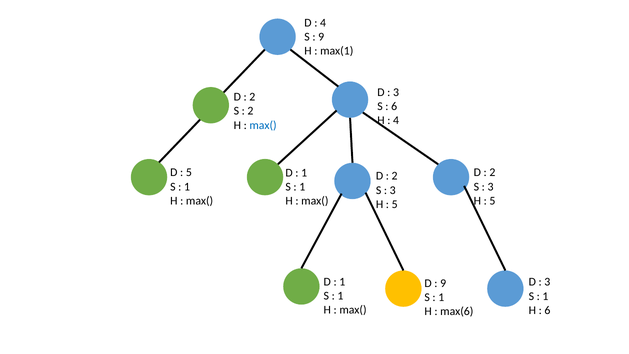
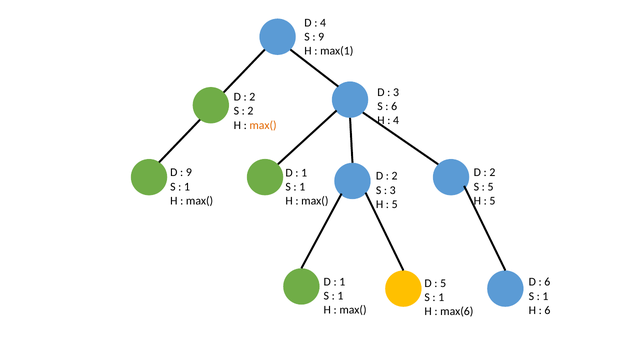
max( colour: blue -> orange (263, 125)
5: 5 -> 9 (189, 172)
3: 3 -> 5 (491, 187)
3: 3 -> 6 (547, 282)
9: 9 -> 5 (443, 283)
